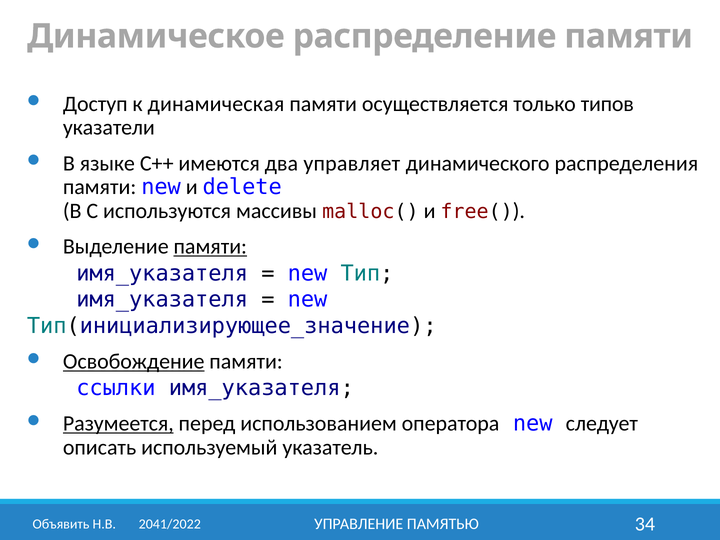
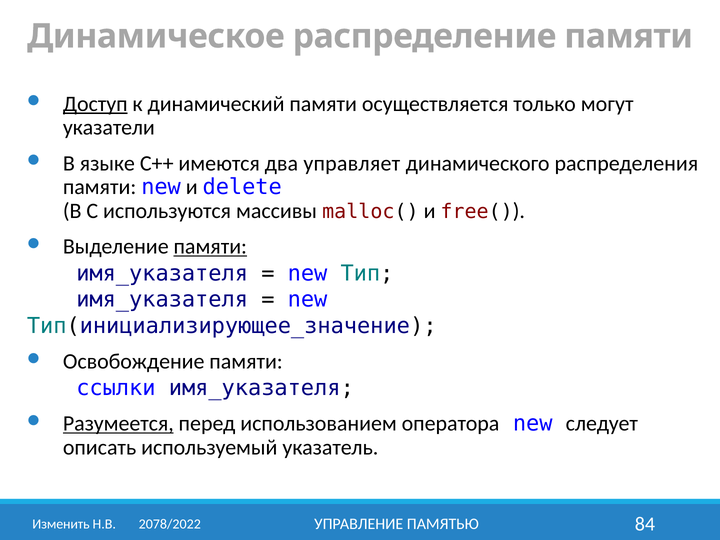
Доступ underline: none -> present (95, 104)
динамическая: динамическая -> динамический (216, 104)
типов: типов -> могут (607, 104)
Освобождение underline: present -> none (134, 361)
34: 34 -> 84 (645, 524)
Объявить: Объявить -> Изменить (61, 524)
2041/2022: 2041/2022 -> 2078/2022 (170, 524)
